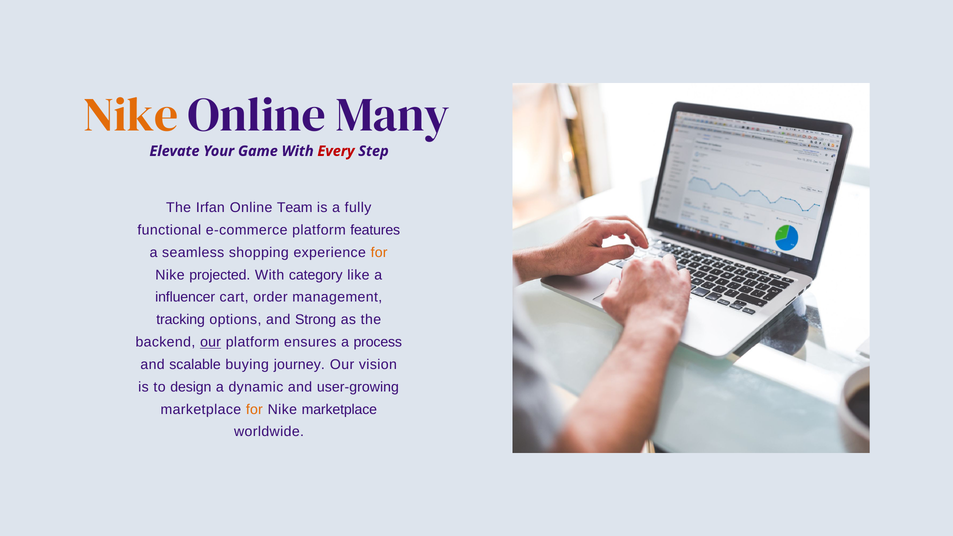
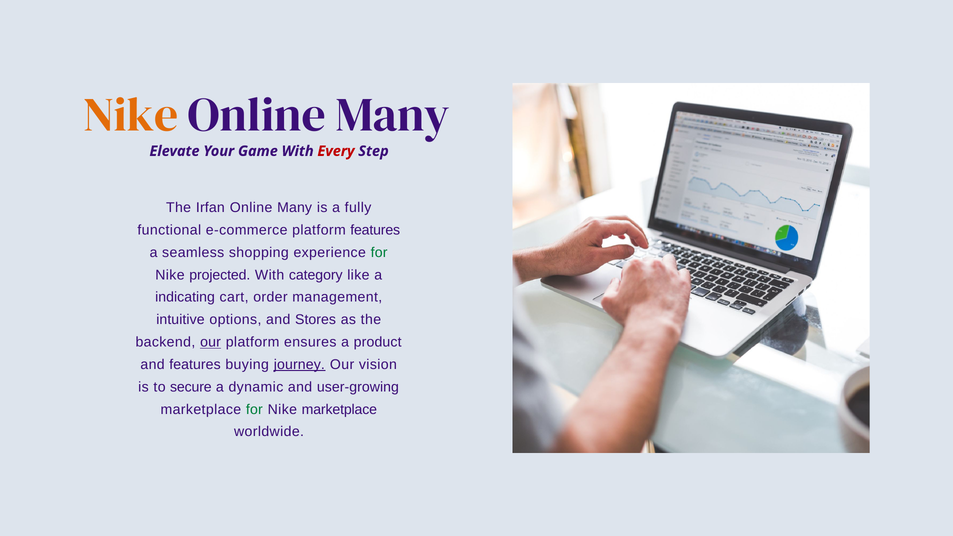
Team: Team -> Many (295, 208)
for colour: orange -> green (379, 253)
influencer: influencer -> indicating (185, 297)
tracking: tracking -> intuitive (180, 320)
Strong: Strong -> Stores (316, 320)
process: process -> product (378, 342)
and scalable: scalable -> features (195, 365)
journey underline: none -> present (299, 365)
design: design -> secure (191, 387)
for colour: orange -> green (254, 409)
